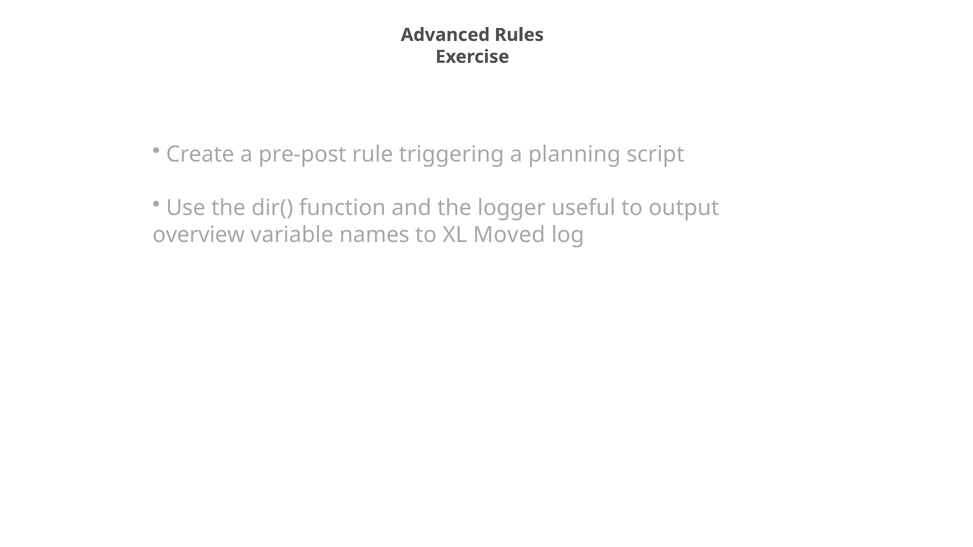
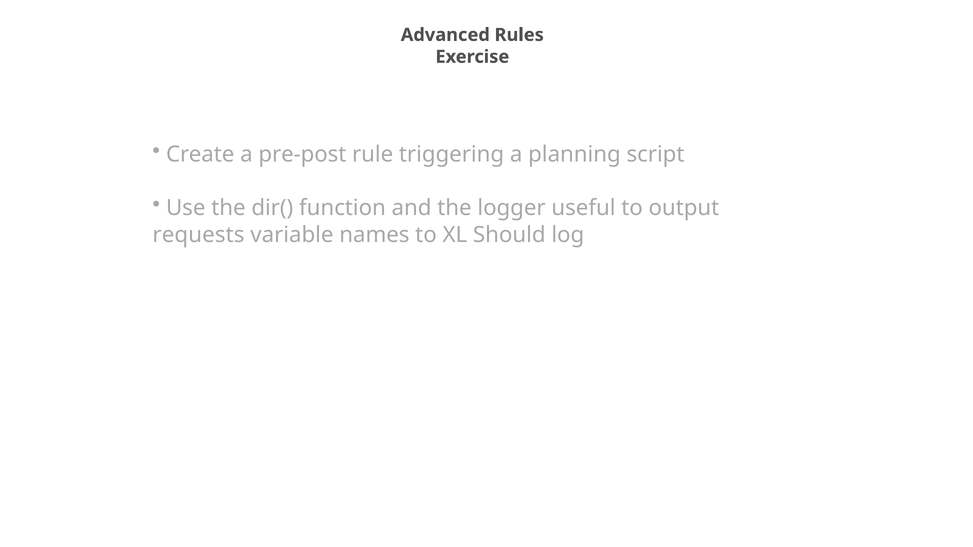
overview: overview -> requests (199, 235)
Moved: Moved -> Should (509, 235)
